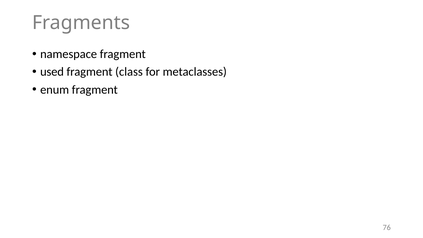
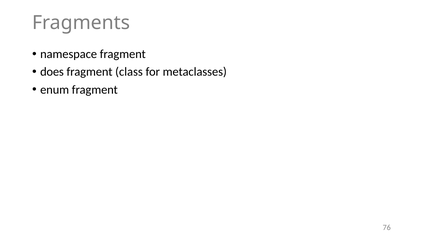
used: used -> does (52, 72)
